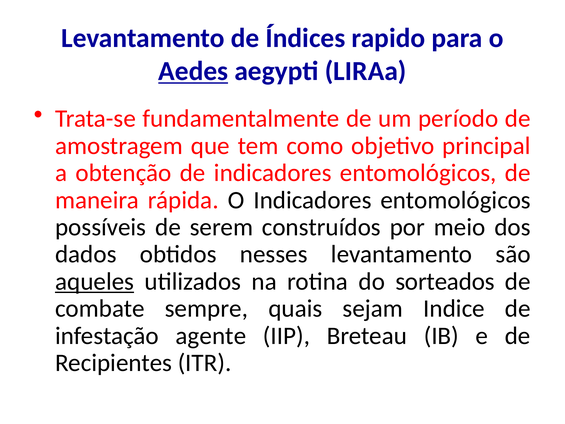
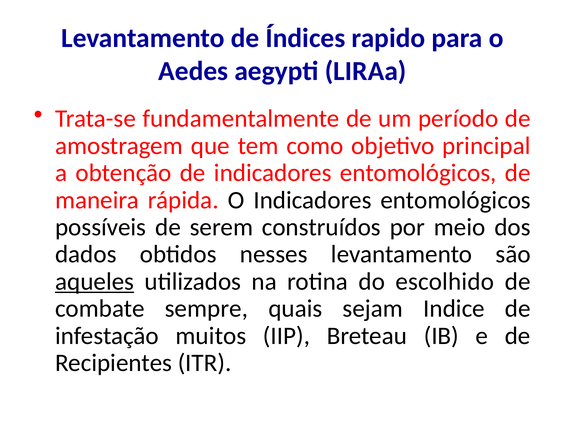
Aedes underline: present -> none (193, 71)
sorteados: sorteados -> escolhido (445, 281)
agente: agente -> muitos (211, 336)
